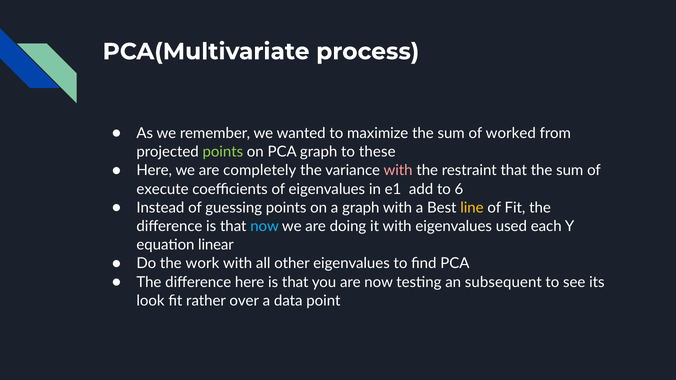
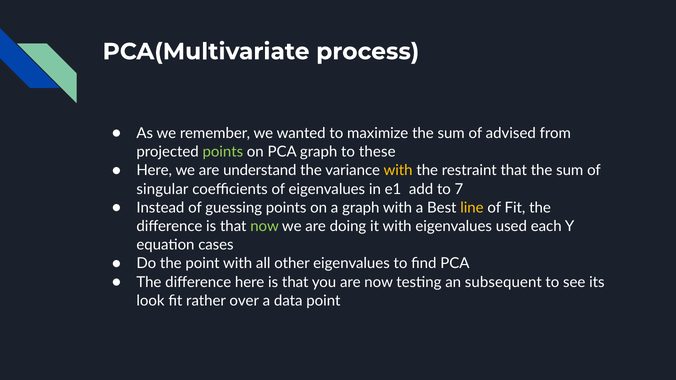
worked: worked -> advised (511, 133)
completely: completely -> understand (260, 171)
with colour: pink -> yellow (398, 171)
execute: execute -> singular (162, 189)
6: 6 -> 7 (459, 189)
now colour: light blue -> light green (265, 226)
linear: linear -> cases (216, 245)
the work: work -> point (203, 264)
